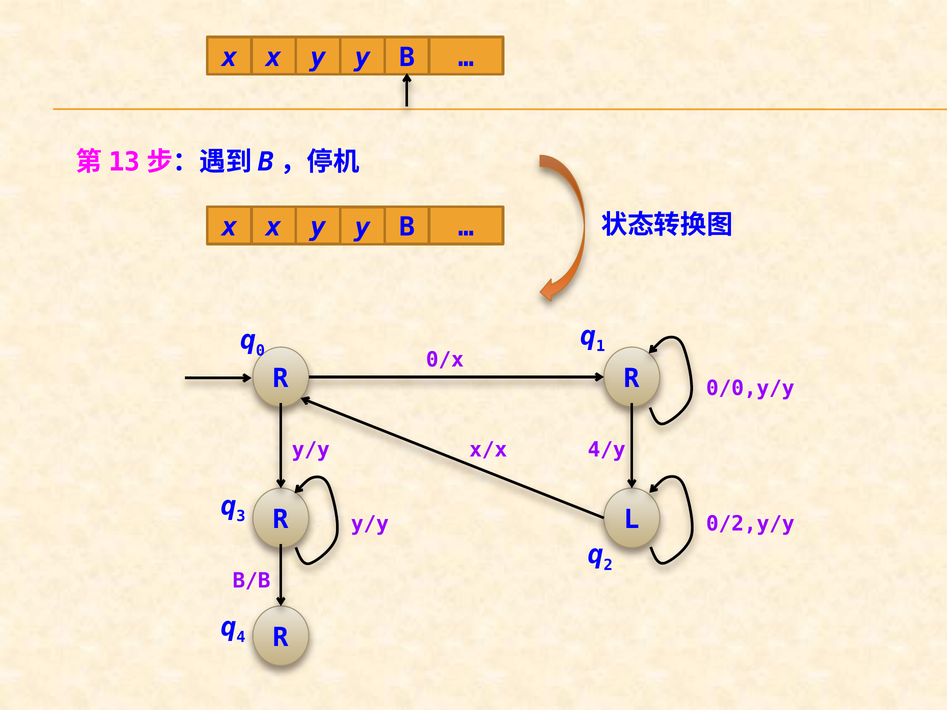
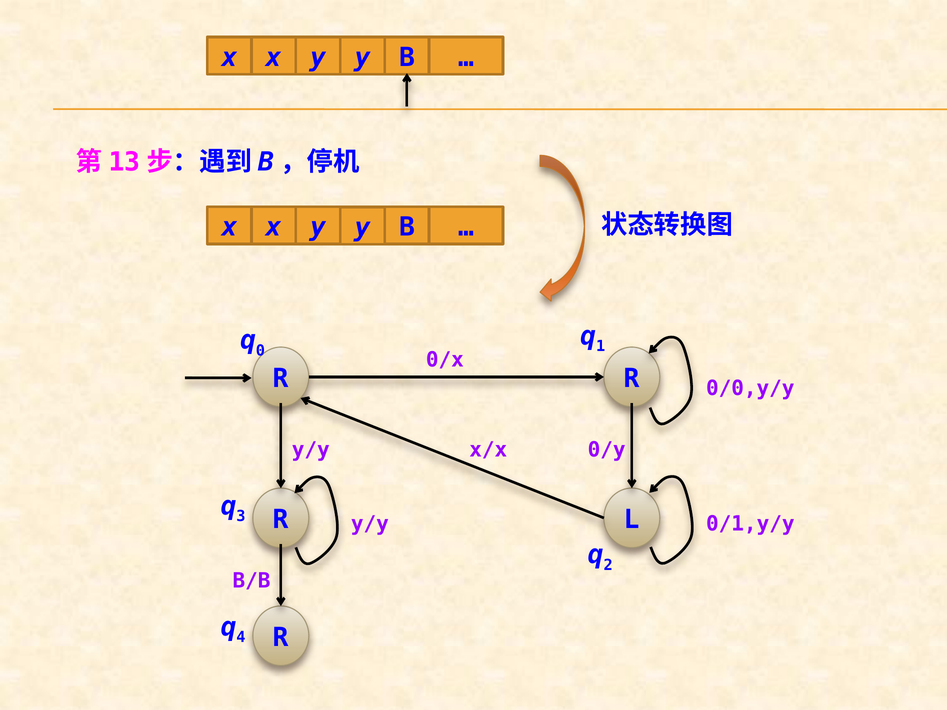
4/y: 4/y -> 0/y (607, 450)
0/2,y/y: 0/2,y/y -> 0/1,y/y (750, 524)
